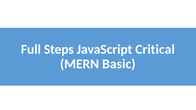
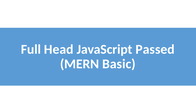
Steps: Steps -> Head (59, 49)
Critical: Critical -> Passed (155, 49)
